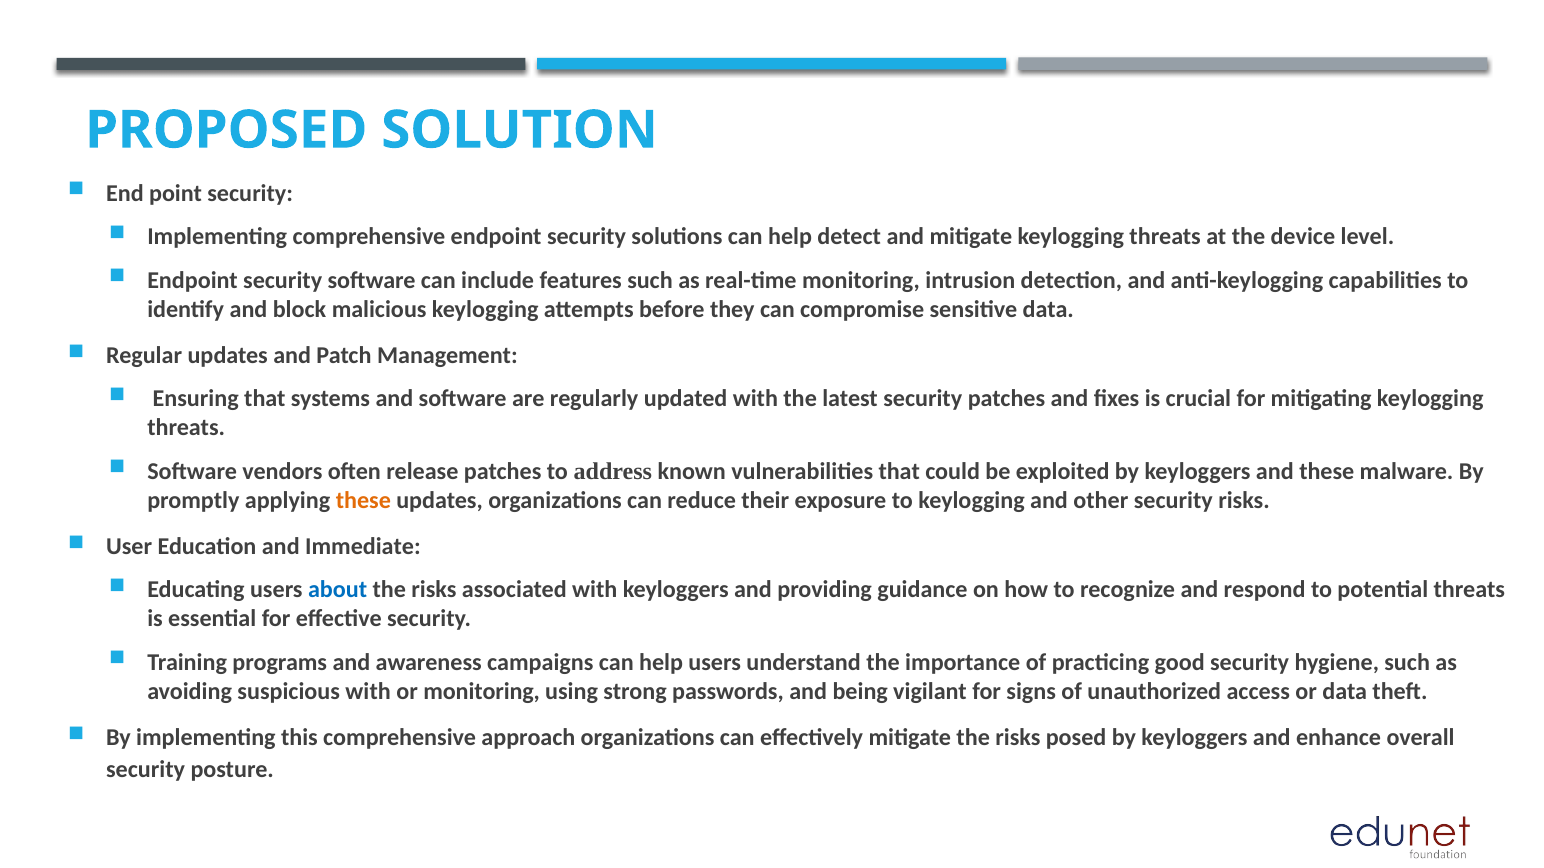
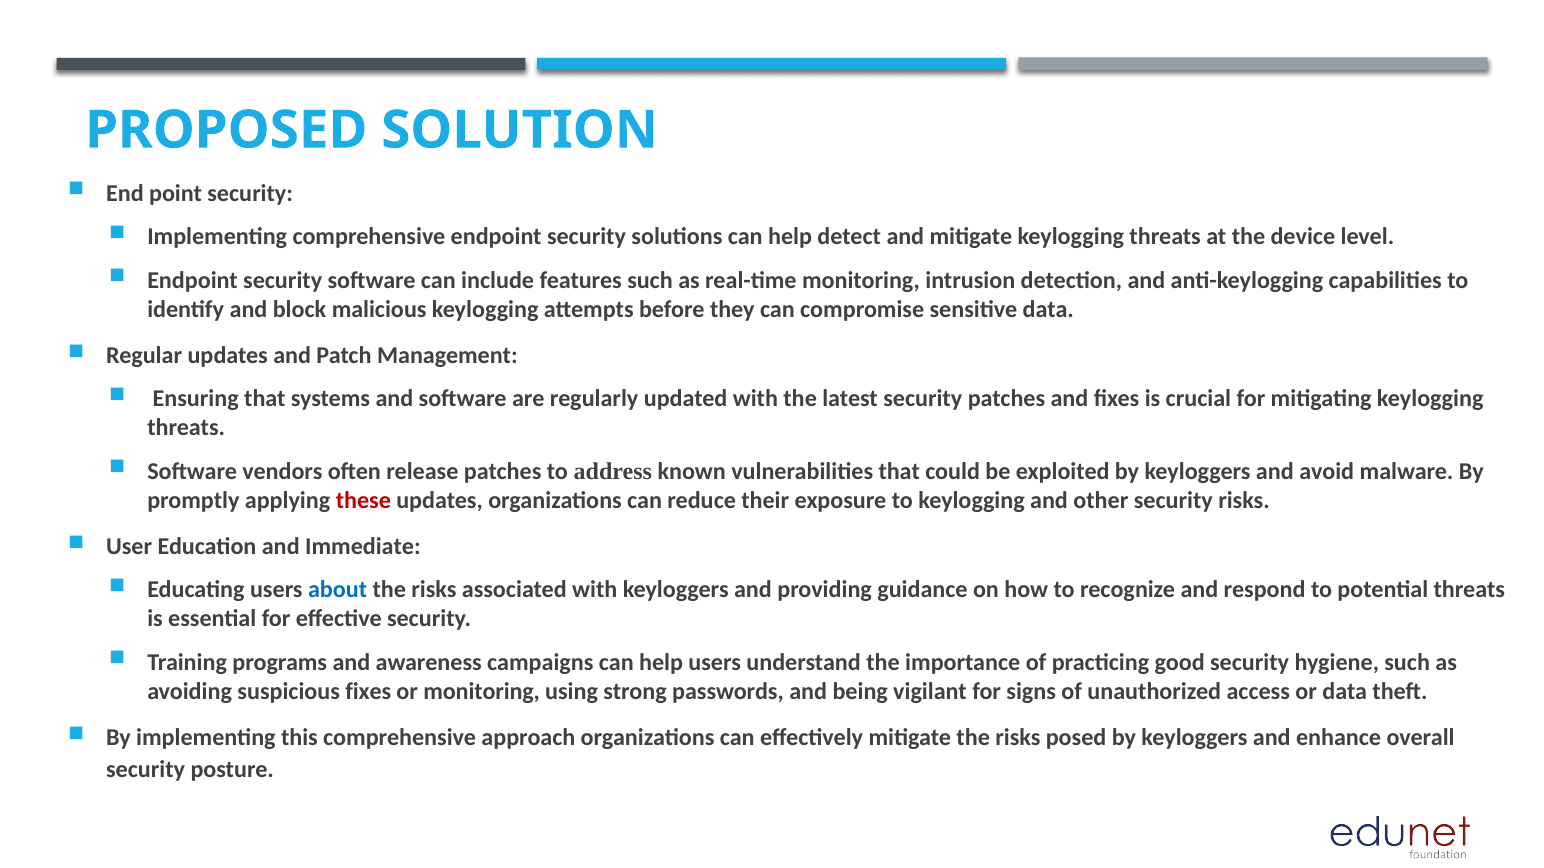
and these: these -> avoid (1327, 471)
these colour: orange -> red (363, 500)
suspicious with: with -> fixes (368, 692)
